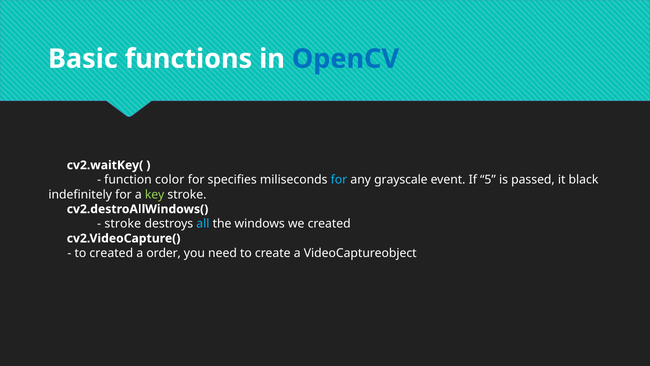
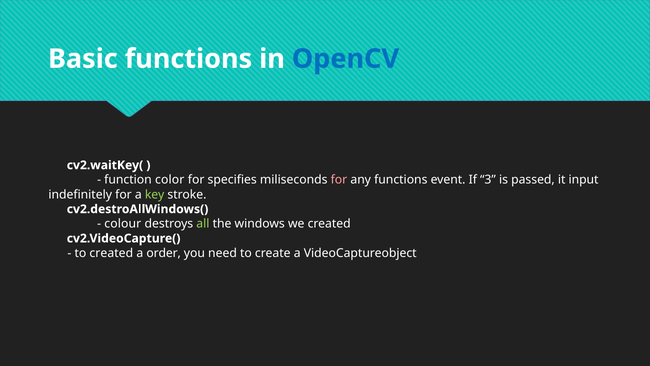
for colour: light blue -> pink (339, 180)
any grayscale: grayscale -> functions (401, 180)
5: 5 -> 3 (488, 180)
black: black -> input (584, 180)
stroke: stroke -> colour (123, 224)
all colour: light blue -> light green (203, 224)
